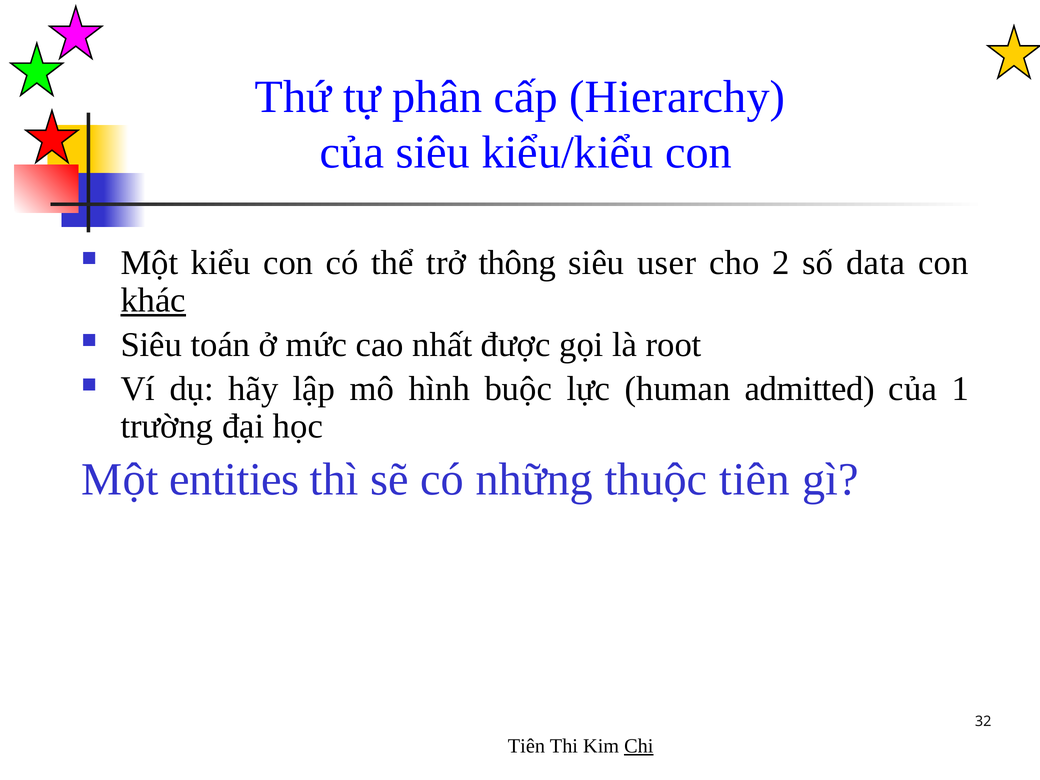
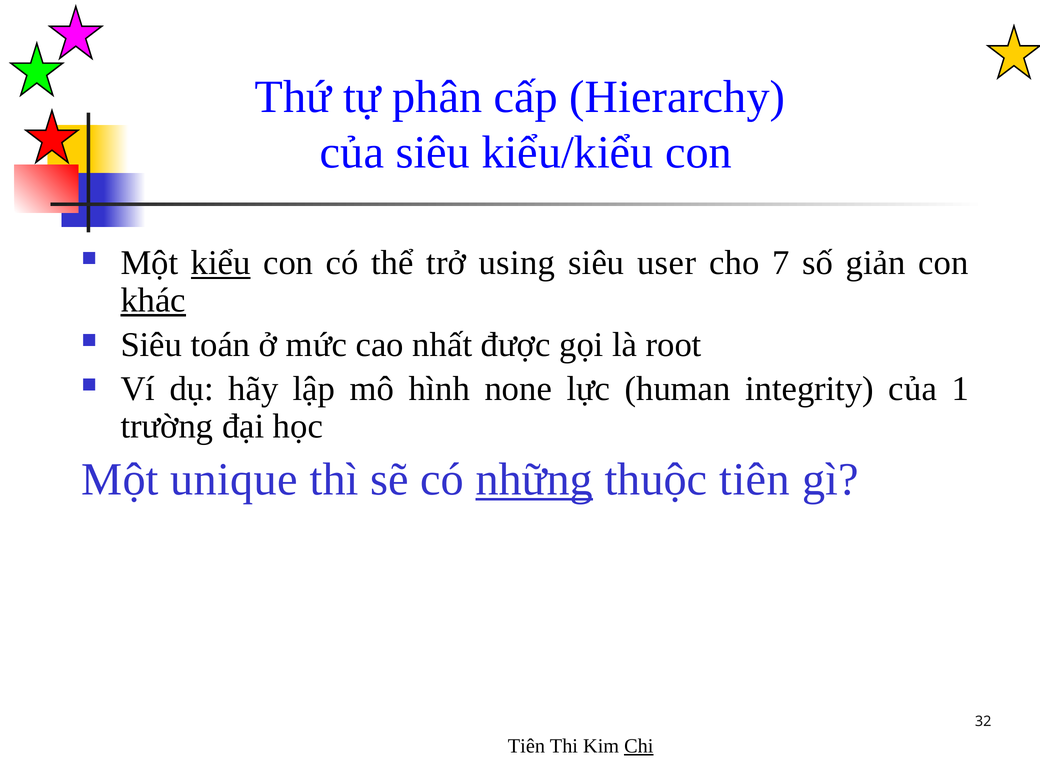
kiểu underline: none -> present (221, 263)
thông: thông -> using (517, 263)
2: 2 -> 7 (781, 263)
data: data -> giản (876, 263)
buộc: buộc -> none (518, 389)
admitted: admitted -> integrity (810, 389)
entities: entities -> unique (234, 479)
những underline: none -> present (534, 479)
